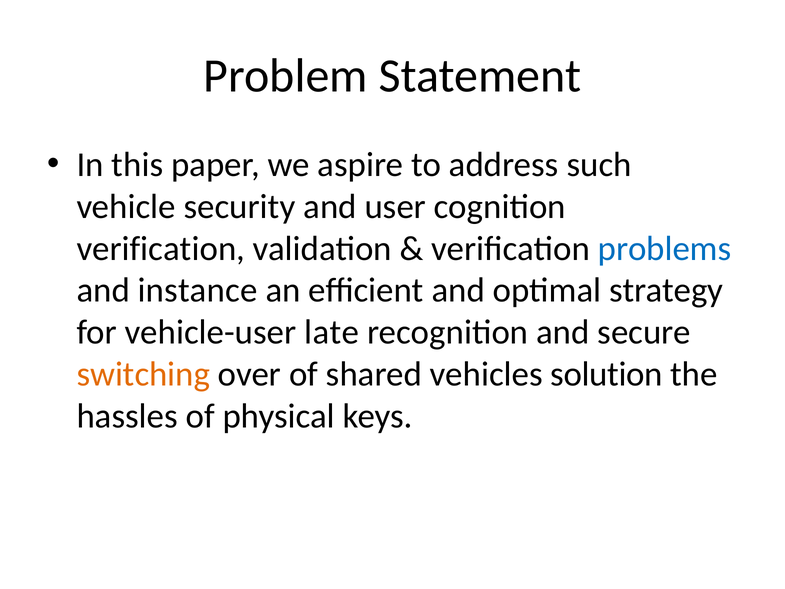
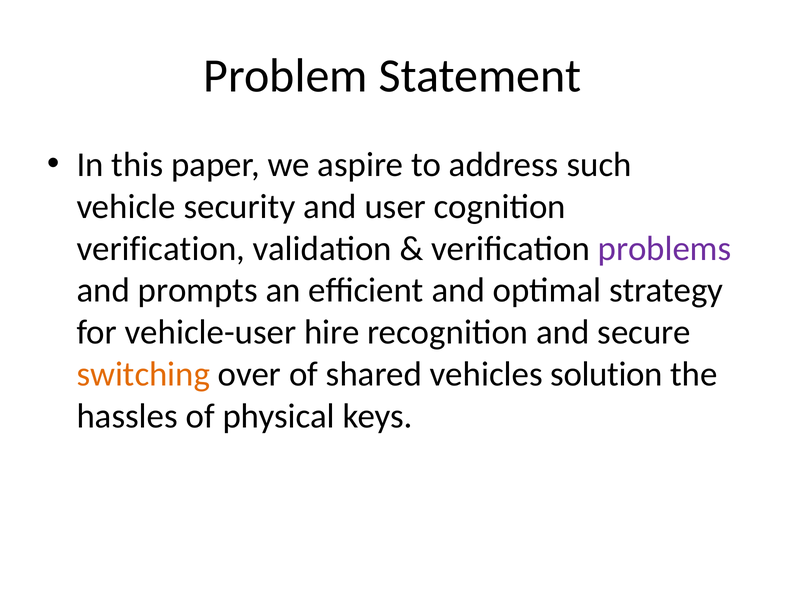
problems colour: blue -> purple (665, 248)
instance: instance -> prompts (198, 290)
late: late -> hire (332, 332)
